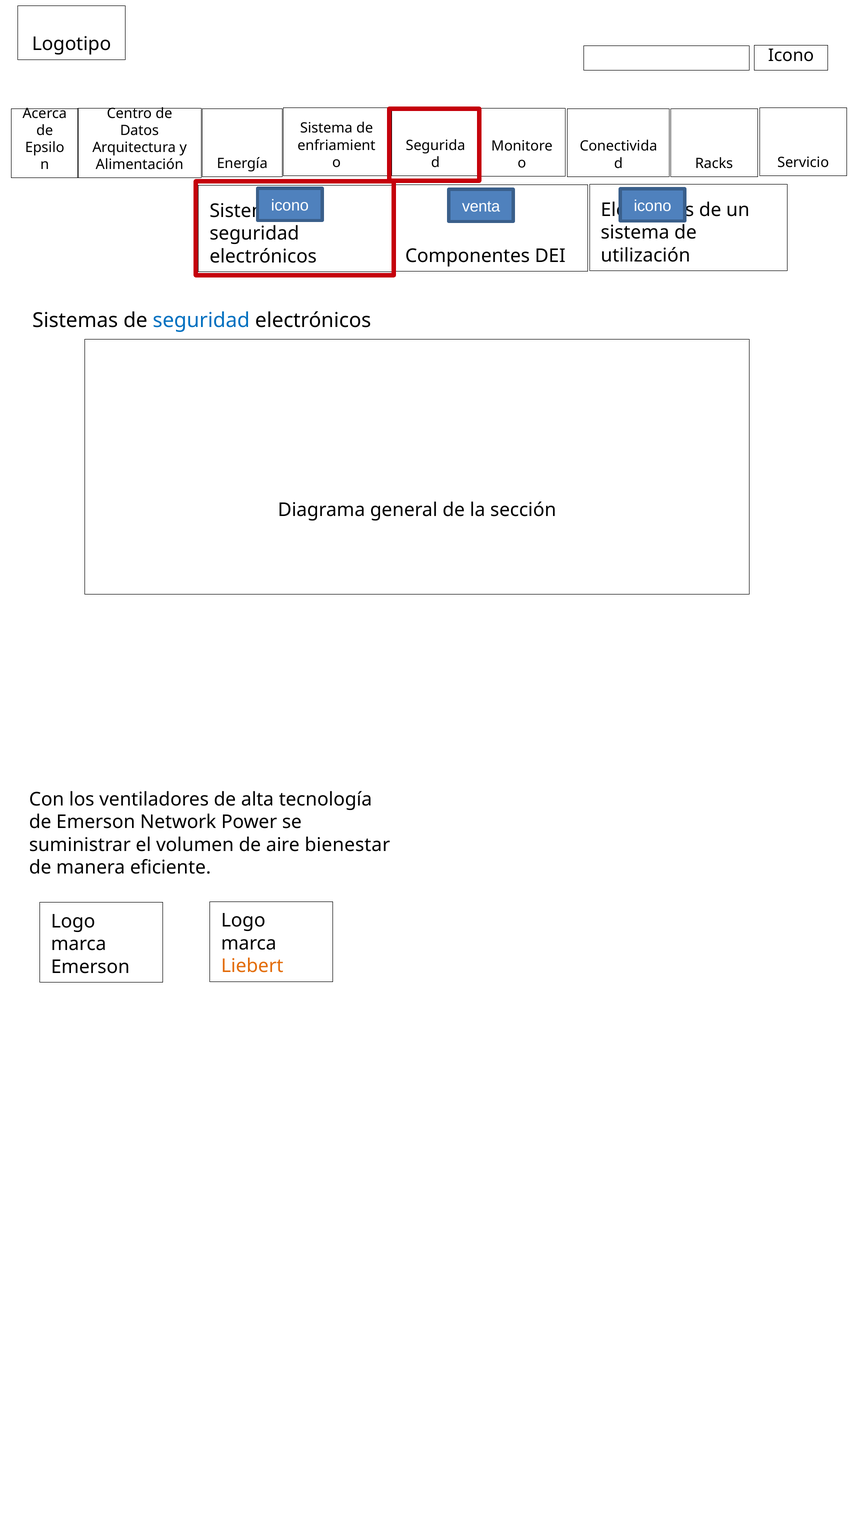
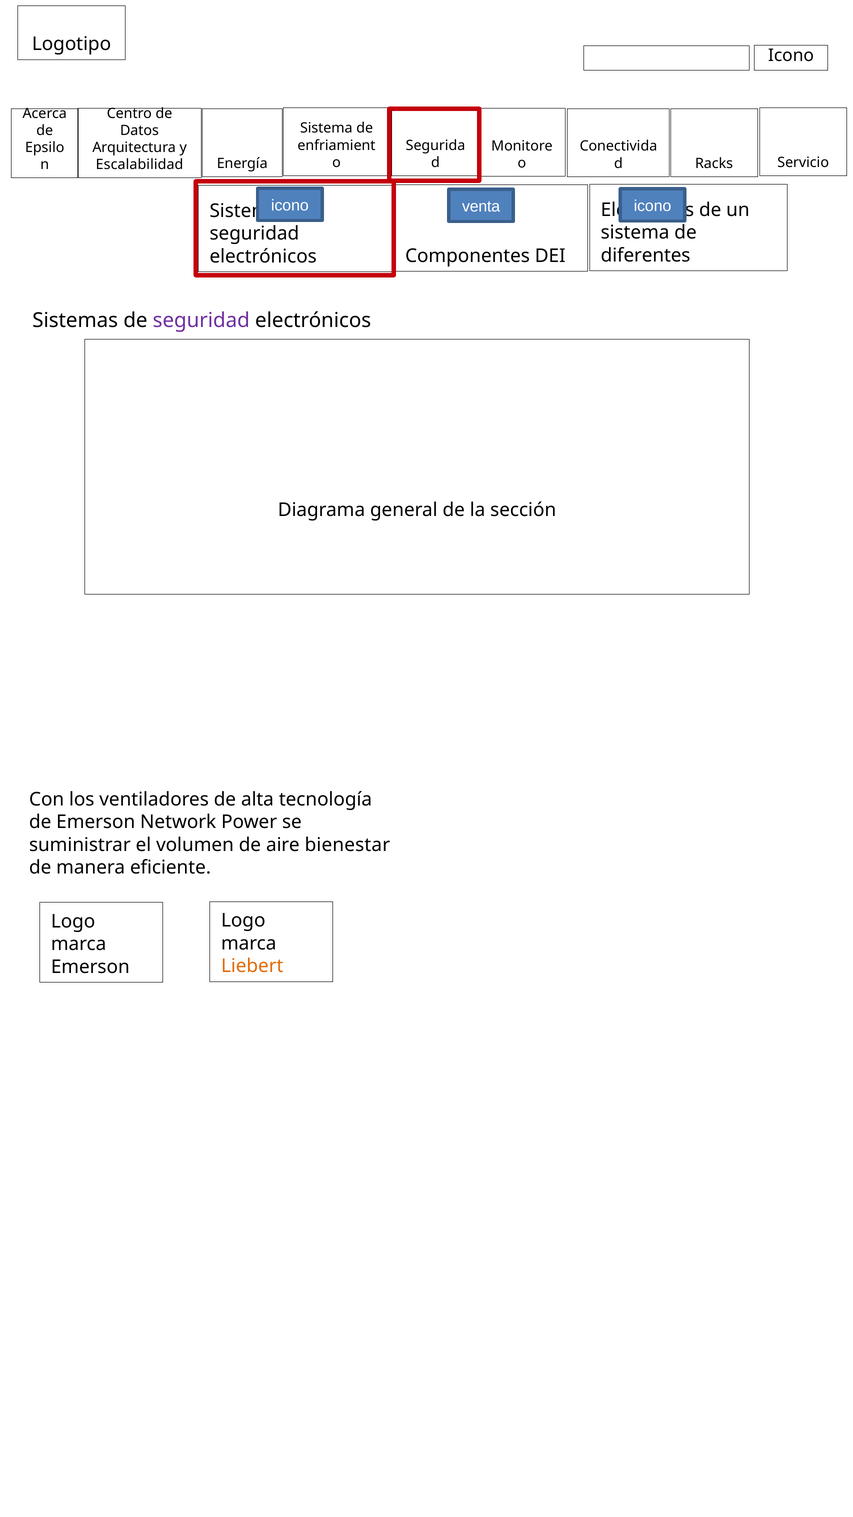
Alimentación: Alimentación -> Escalabilidad (140, 165)
utilización: utilización -> diferentes (646, 255)
seguridad colour: blue -> purple (201, 320)
